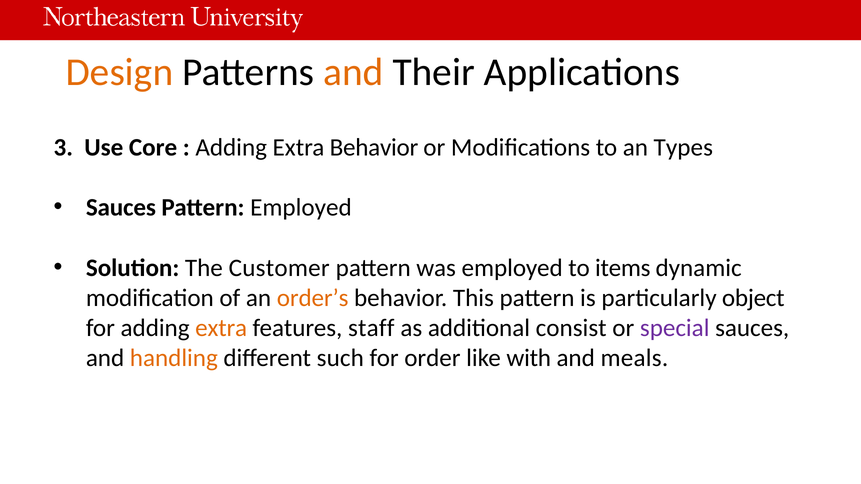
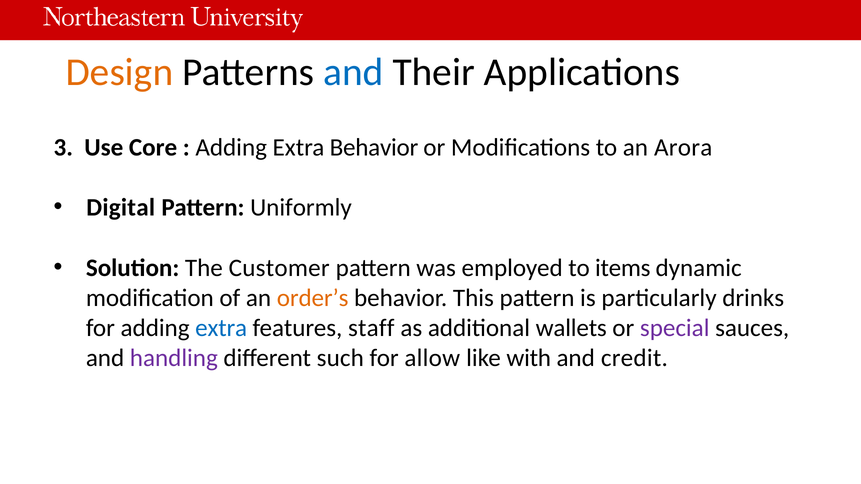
and colour: orange -> blue (353, 72)
Types: Types -> Arora (683, 147)
Sauces: Sauces -> Digital (121, 208)
Pattern Employed: Employed -> Uniformly (301, 208)
object: object -> drinks (753, 298)
extra colour: orange -> blue (221, 328)
consist: consist -> wallets (571, 328)
handling colour: orange -> purple (174, 358)
order: order -> allow (432, 358)
meals: meals -> credit (634, 358)
